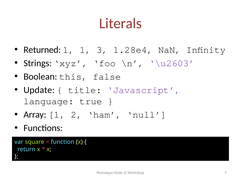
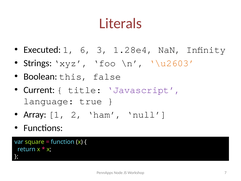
Returned: Returned -> Executed (42, 50)
1 1: 1 -> 6 (85, 50)
\u2603 colour: purple -> orange (172, 63)
Update: Update -> Current (39, 90)
